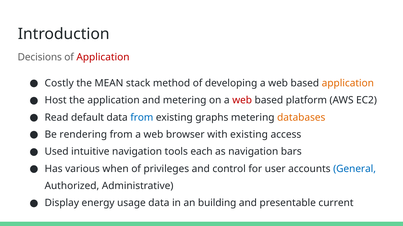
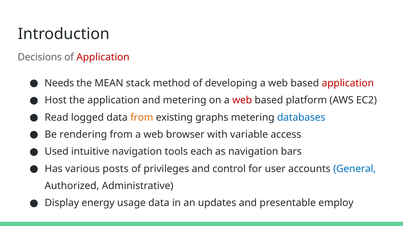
Costly: Costly -> Needs (59, 83)
application colour: orange -> red (348, 83)
default: default -> logged (87, 118)
from colour: blue -> orange (142, 118)
databases colour: orange -> blue (301, 118)
with existing: existing -> variable (249, 135)
when: when -> posts (116, 169)
building: building -> updates (217, 204)
current: current -> employ (336, 204)
